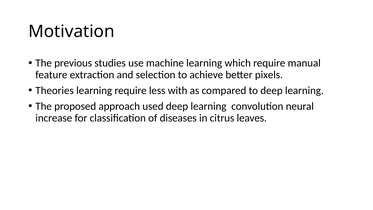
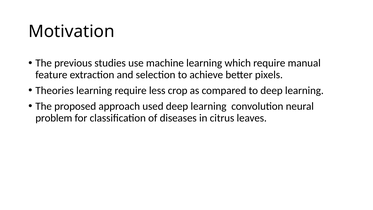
with: with -> crop (178, 90)
increase: increase -> problem (54, 118)
